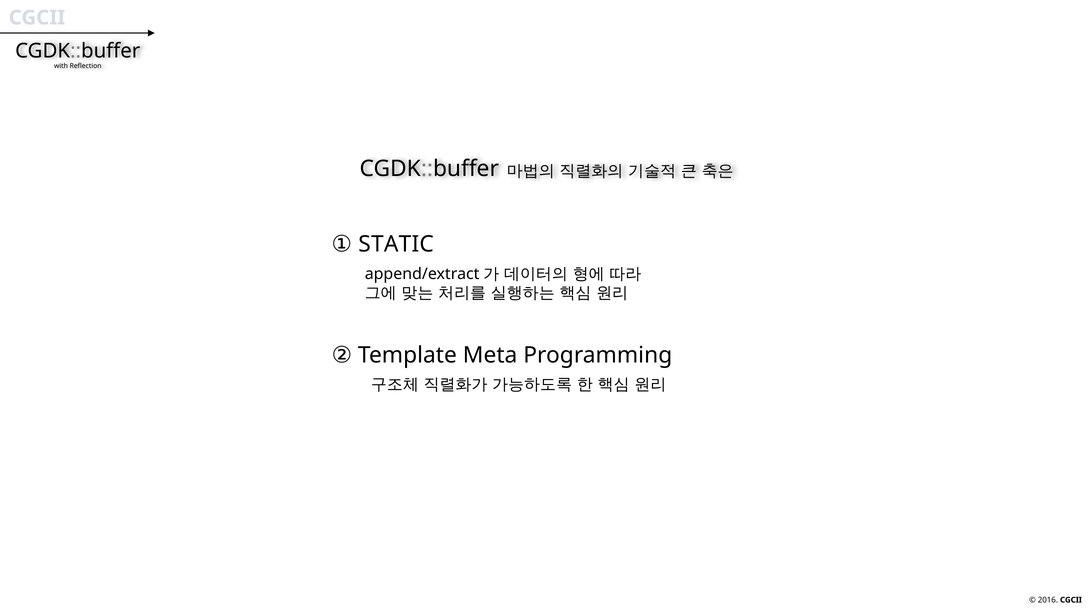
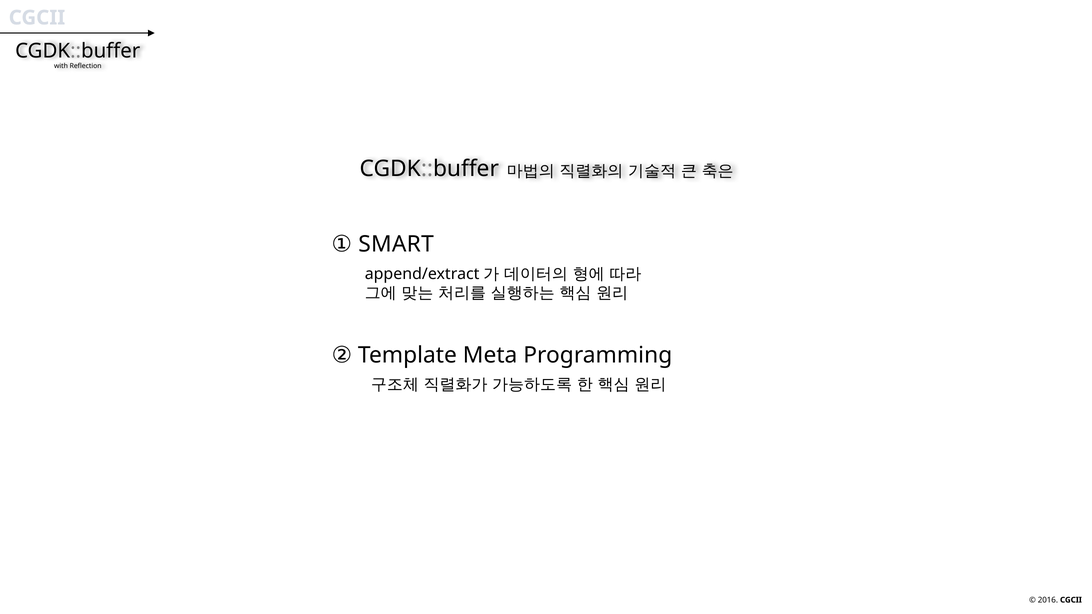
STATIC: STATIC -> SMART (396, 244)
